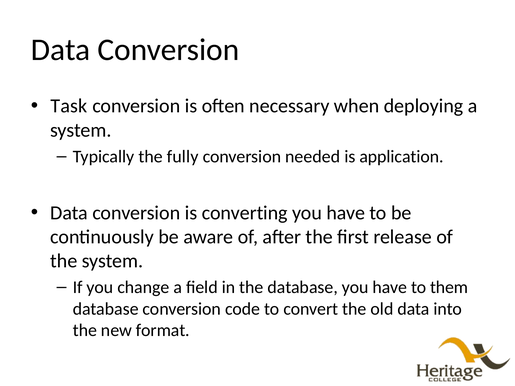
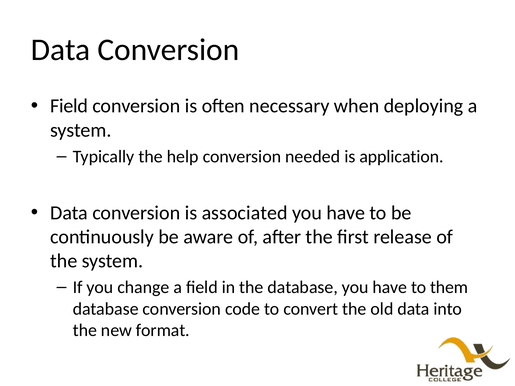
Task: Task -> Field (69, 106)
fully: fully -> help (183, 157)
converting: converting -> associated (245, 213)
